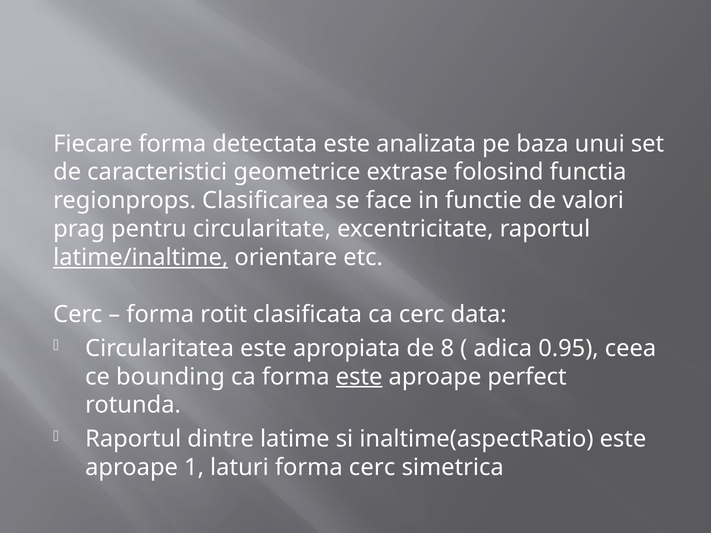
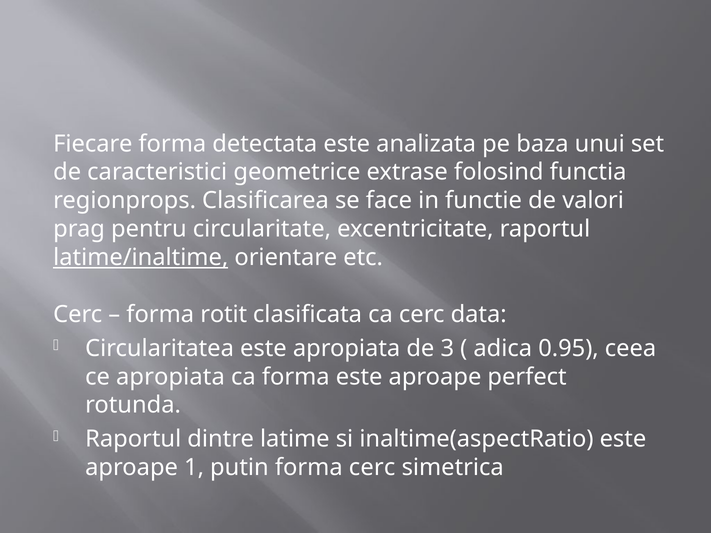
8: 8 -> 3 (447, 348)
ce bounding: bounding -> apropiata (170, 377)
este underline: present -> none (359, 377)
laturi: laturi -> putin (239, 468)
